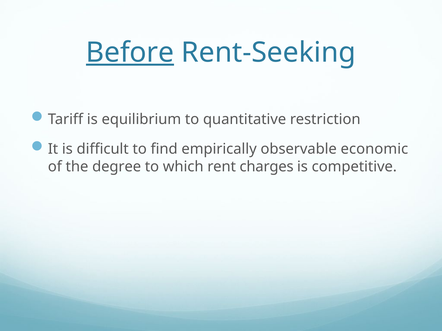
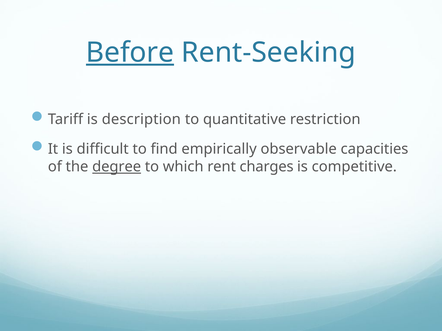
equilibrium: equilibrium -> description (141, 119)
economic: economic -> capacities (375, 149)
degree underline: none -> present (117, 167)
